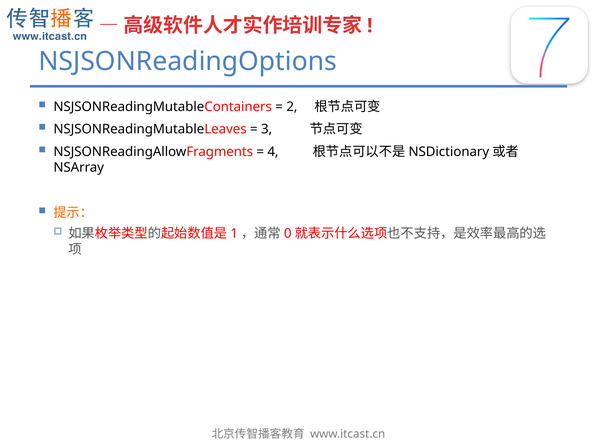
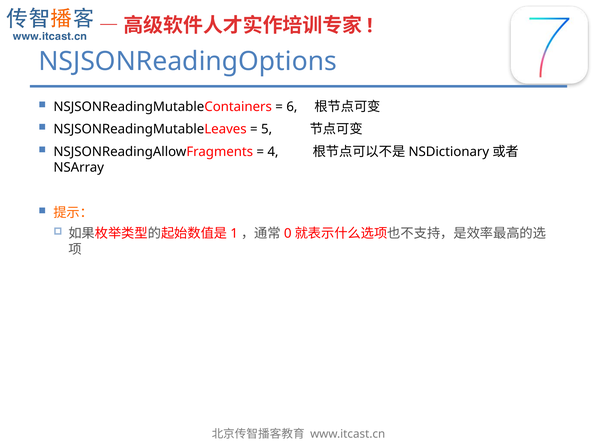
2: 2 -> 6 (292, 107)
3: 3 -> 5 (267, 129)
